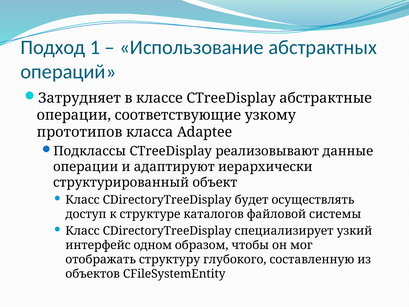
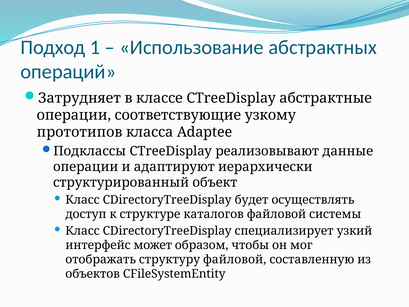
одном: одном -> может (153, 245)
структуру глубокого: глубокого -> файловой (235, 259)
